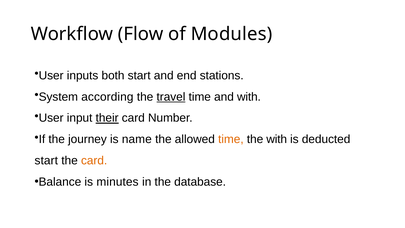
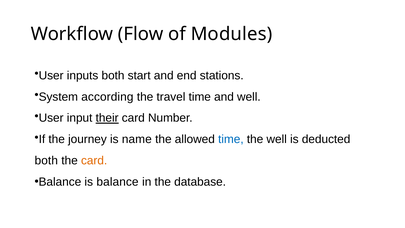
travel underline: present -> none (171, 97)
and with: with -> well (249, 97)
time colour: orange -> blue (231, 139)
the with: with -> well (277, 139)
start: start -> both (46, 161)
is minutes: minutes -> balance (118, 182)
